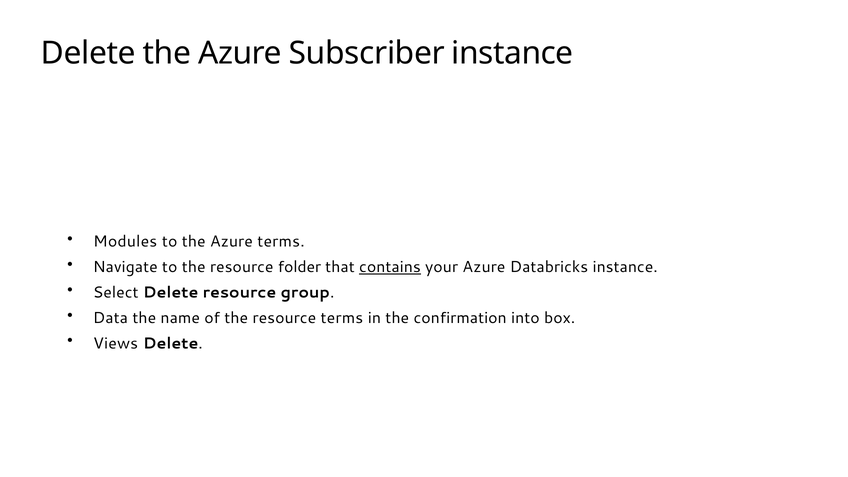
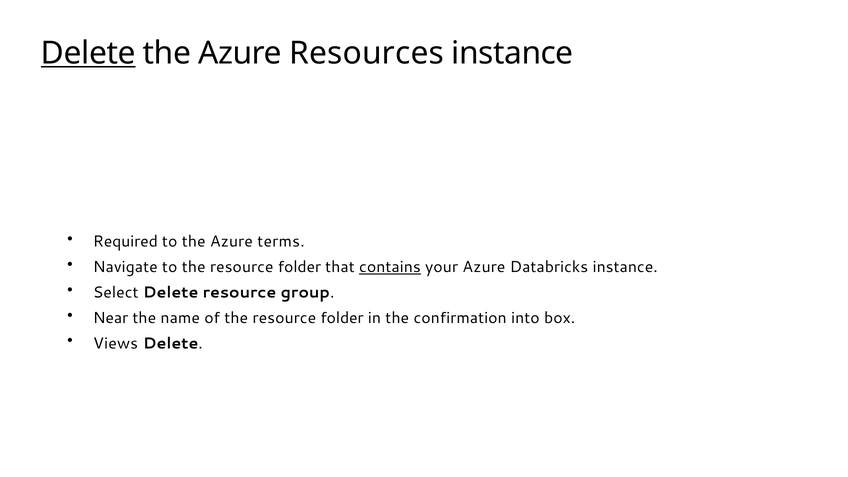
Delete underline: none -> present (88, 53)
Subscriber: Subscriber -> Resources (367, 53)
Modules: Modules -> Required (125, 242)
Data: Data -> Near (110, 318)
of the resource terms: terms -> folder (342, 318)
